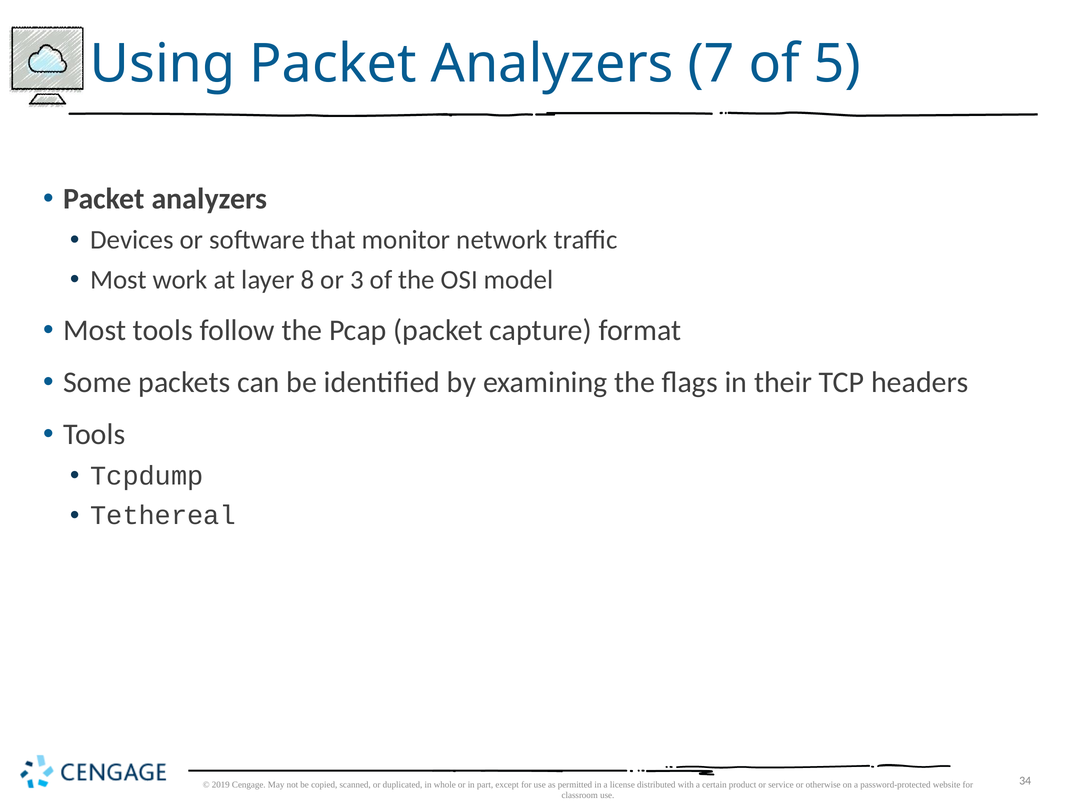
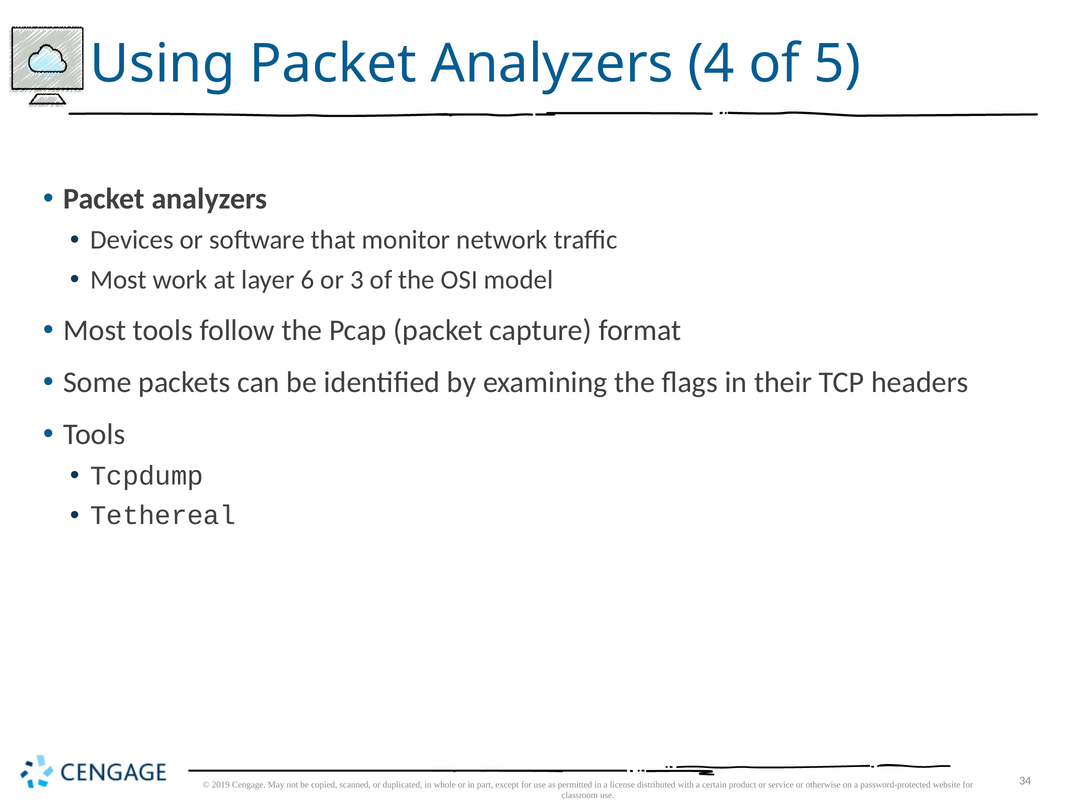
7: 7 -> 4 (711, 64)
8: 8 -> 6 (307, 280)
